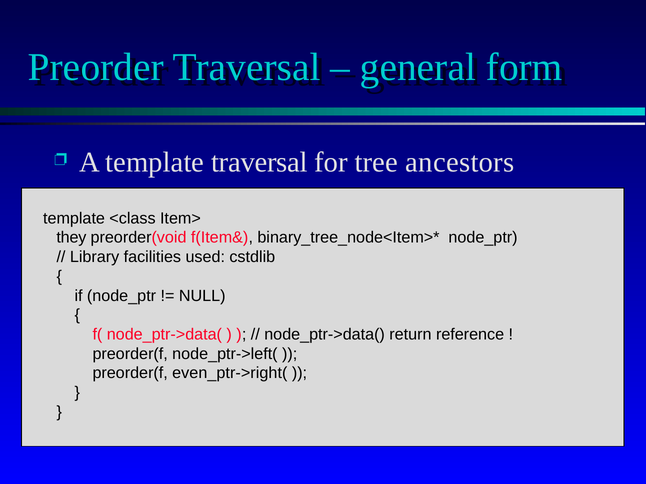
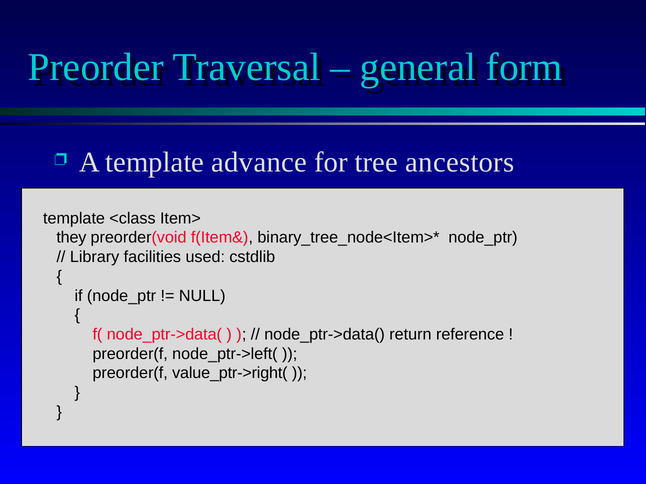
template traversal: traversal -> advance (259, 162)
even_ptr->right(: even_ptr->right( -> value_ptr->right( (230, 374)
